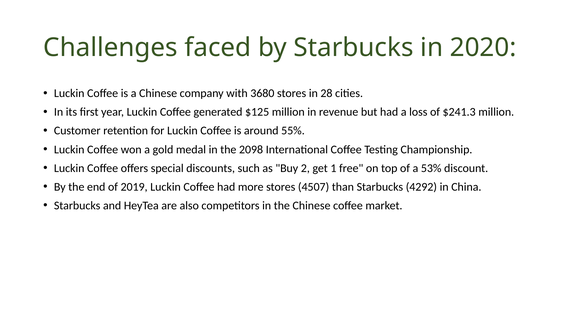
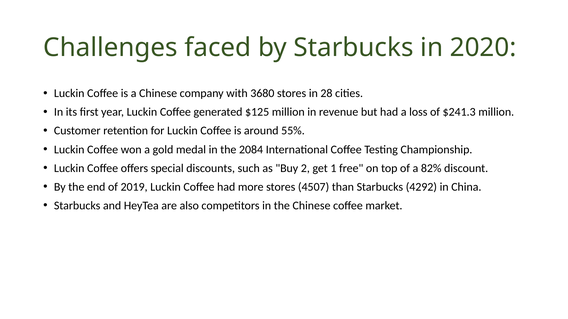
2098: 2098 -> 2084 (251, 150)
53%: 53% -> 82% (431, 168)
